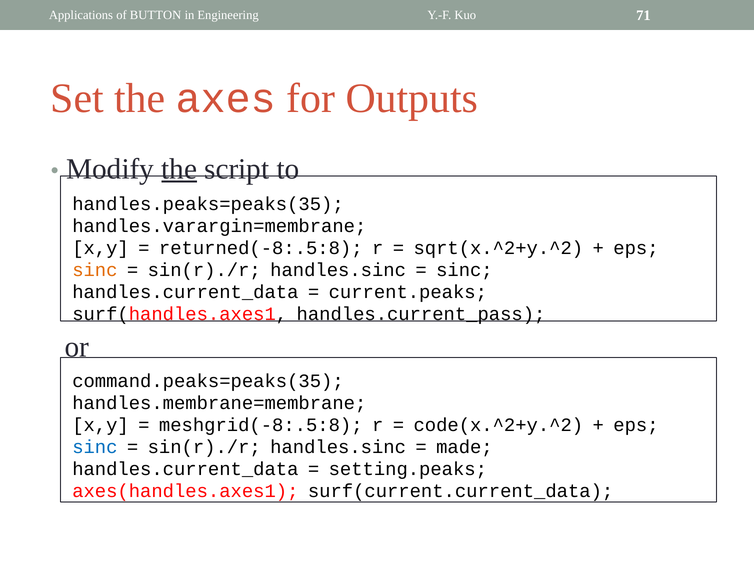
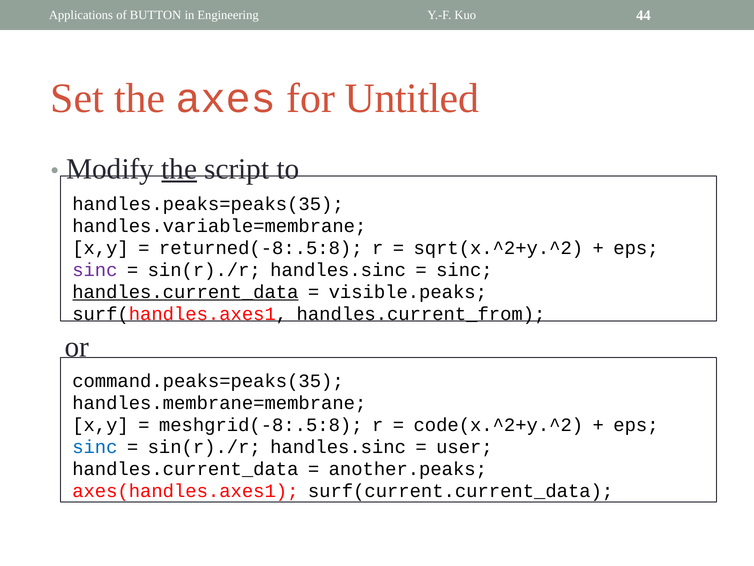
71: 71 -> 44 (643, 15)
Outputs: Outputs -> Untitled (412, 98)
handles.varargin=membrane: handles.varargin=membrane -> handles.variable=membrane (219, 226)
sinc colour: orange -> purple (95, 270)
handles.current_data underline: none -> present (185, 292)
current.peaks: current.peaks -> visible.peaks (408, 292)
handles.current_pass: handles.current_pass -> handles.current_from (421, 314)
made: made -> user (464, 447)
setting.peaks: setting.peaks -> another.peaks (408, 469)
